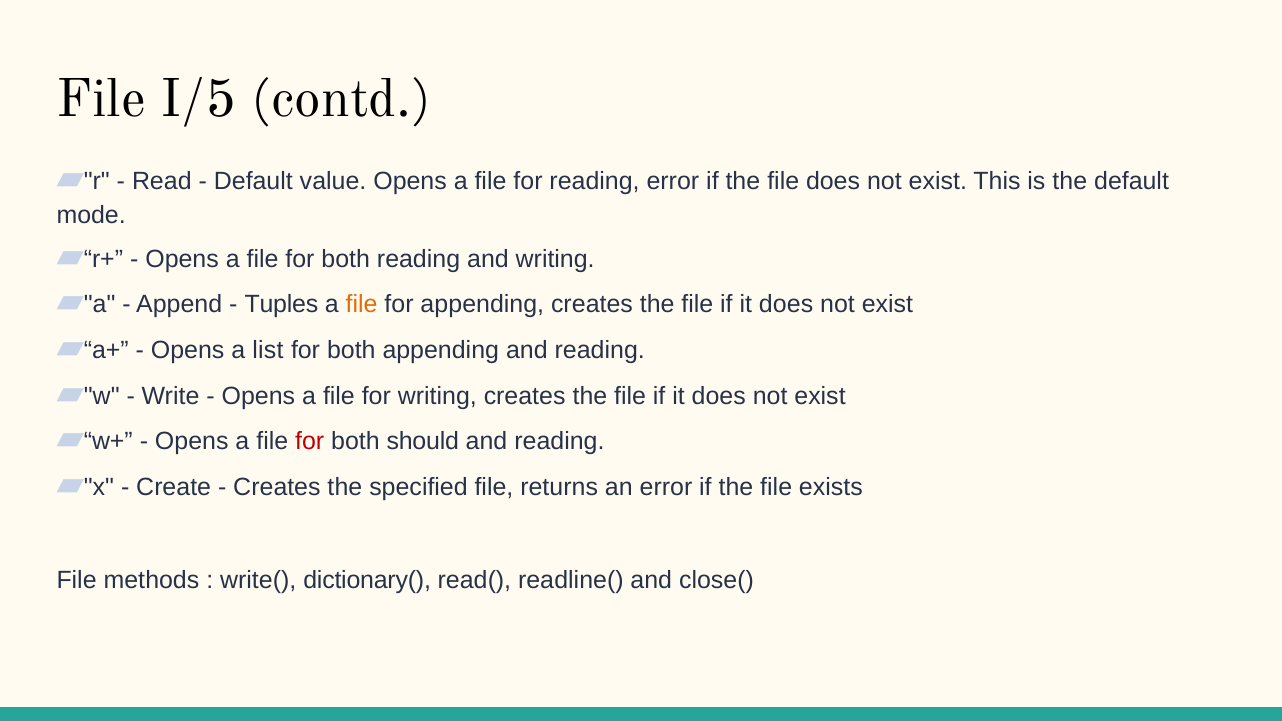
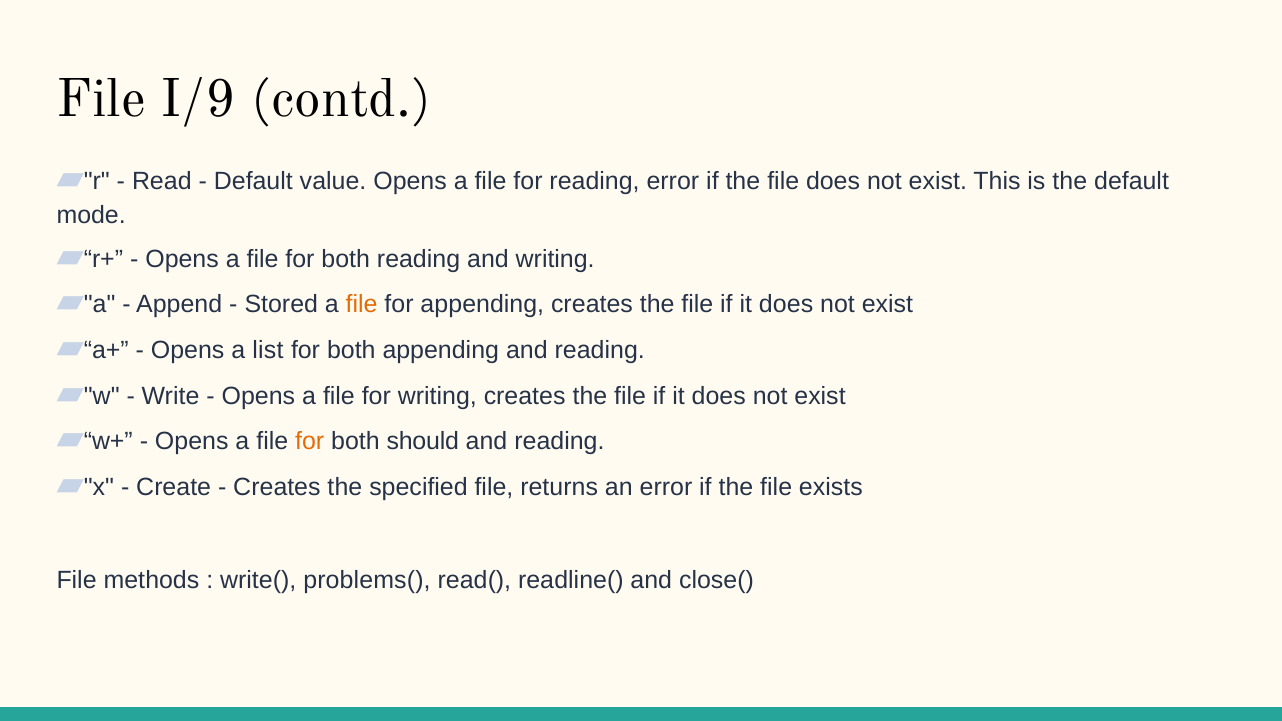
I/5: I/5 -> I/9 (199, 98)
Tuples: Tuples -> Stored (281, 305)
for colour: red -> orange (310, 442)
dictionary(: dictionary( -> problems( (367, 580)
